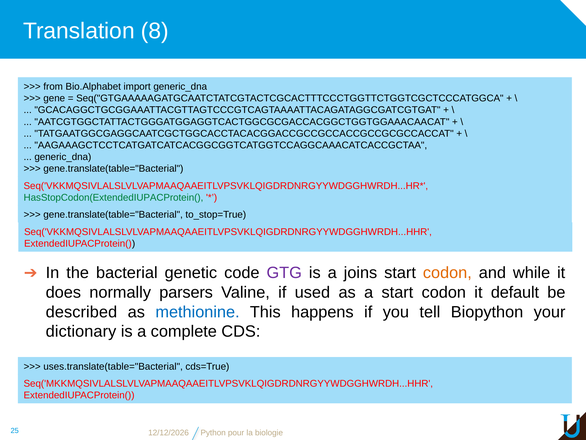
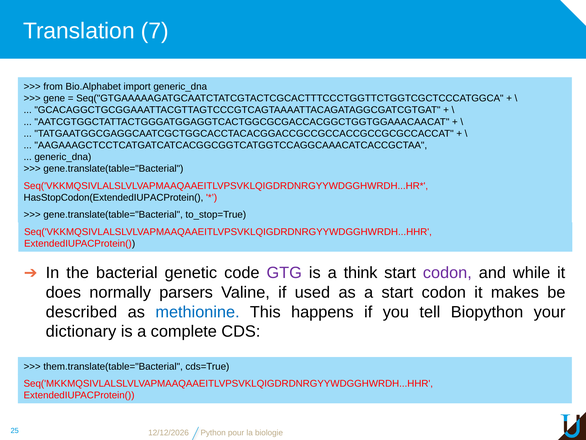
8: 8 -> 7 (155, 31)
HasStopCodon(ExtendedIUPACProtein( colour: green -> black (113, 197)
joins: joins -> think (361, 273)
codon colour: orange -> purple (447, 273)
default: default -> makes (515, 292)
uses.translate(table="Bacterial: uses.translate(table="Bacterial -> them.translate(table="Bacterial (113, 366)
